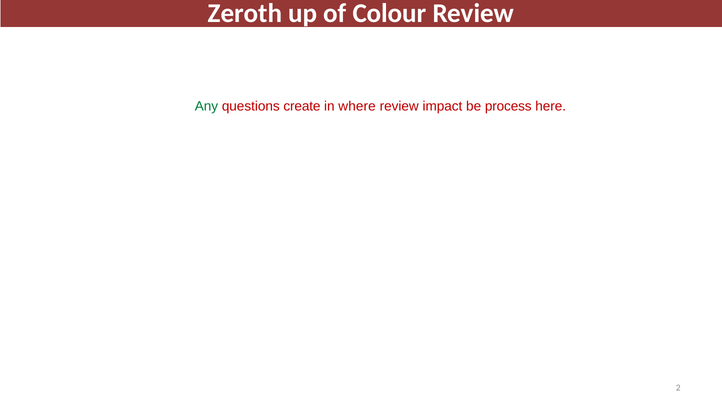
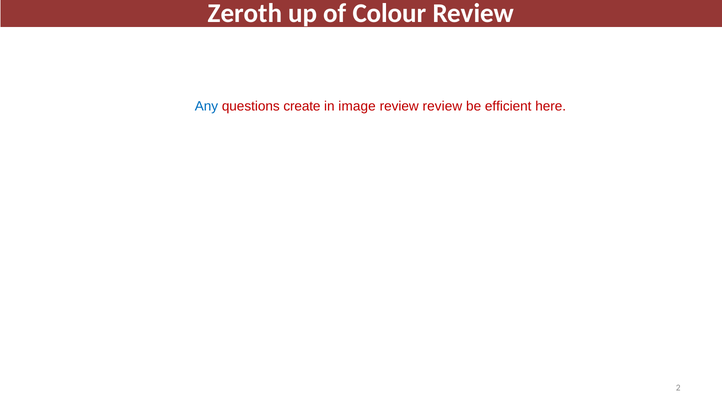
Any colour: green -> blue (206, 106)
where: where -> image (357, 106)
review impact: impact -> review (442, 106)
process: process -> efficient (508, 106)
